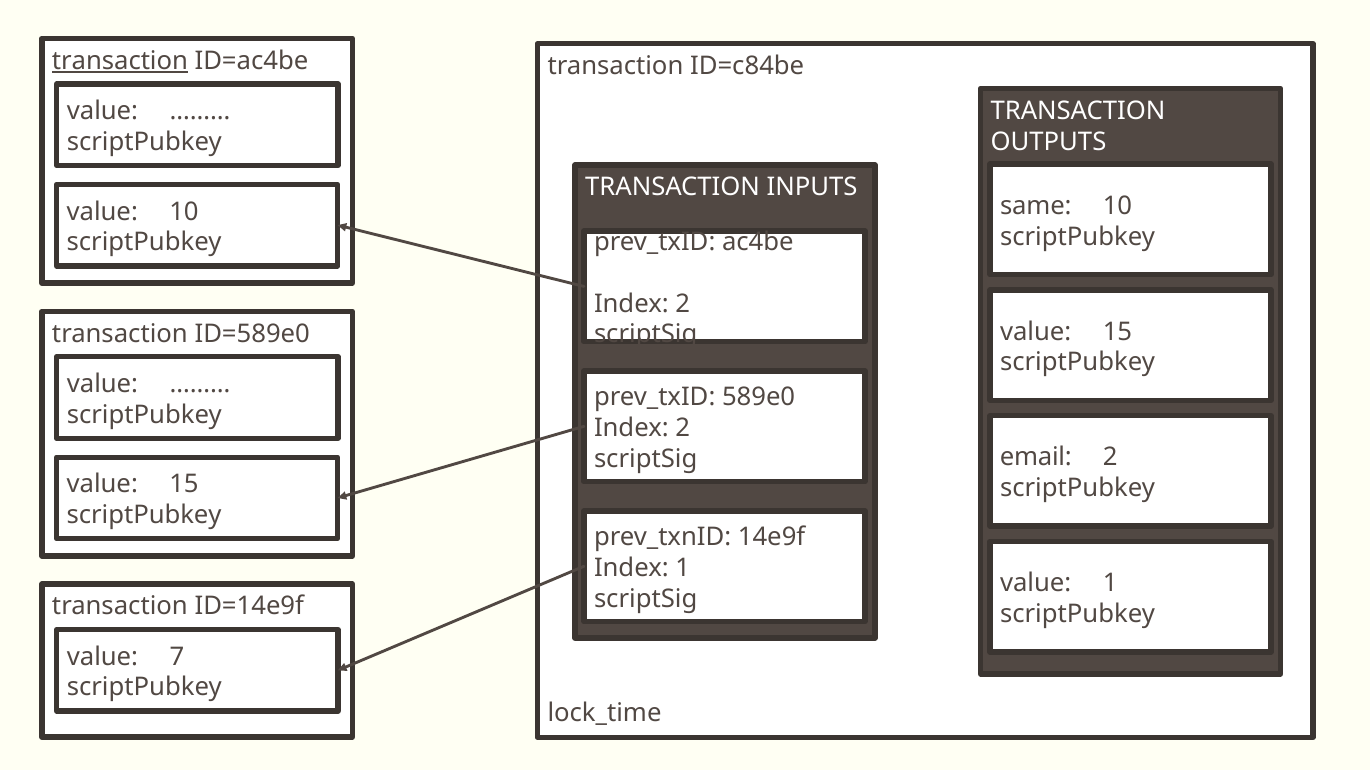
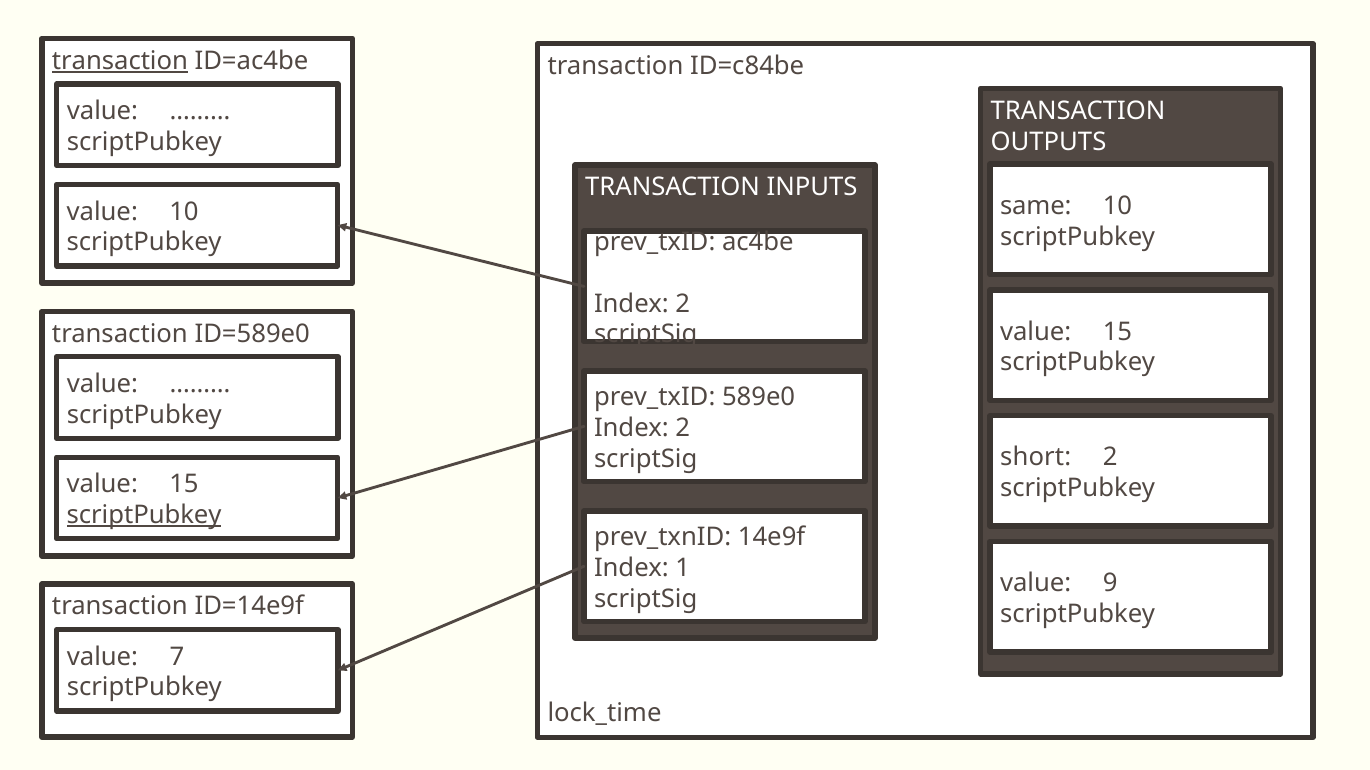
email: email -> short (1036, 458)
scriptPubkey underline: none -> present (144, 516)
value 1: 1 -> 9 (1110, 583)
